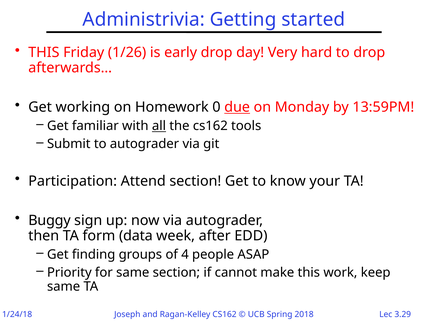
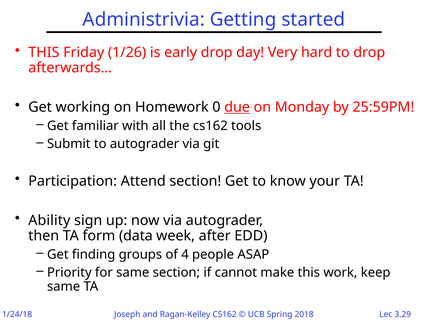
13:59PM: 13:59PM -> 25:59PM (383, 107)
all underline: present -> none (159, 126)
Buggy: Buggy -> Ability (49, 220)
